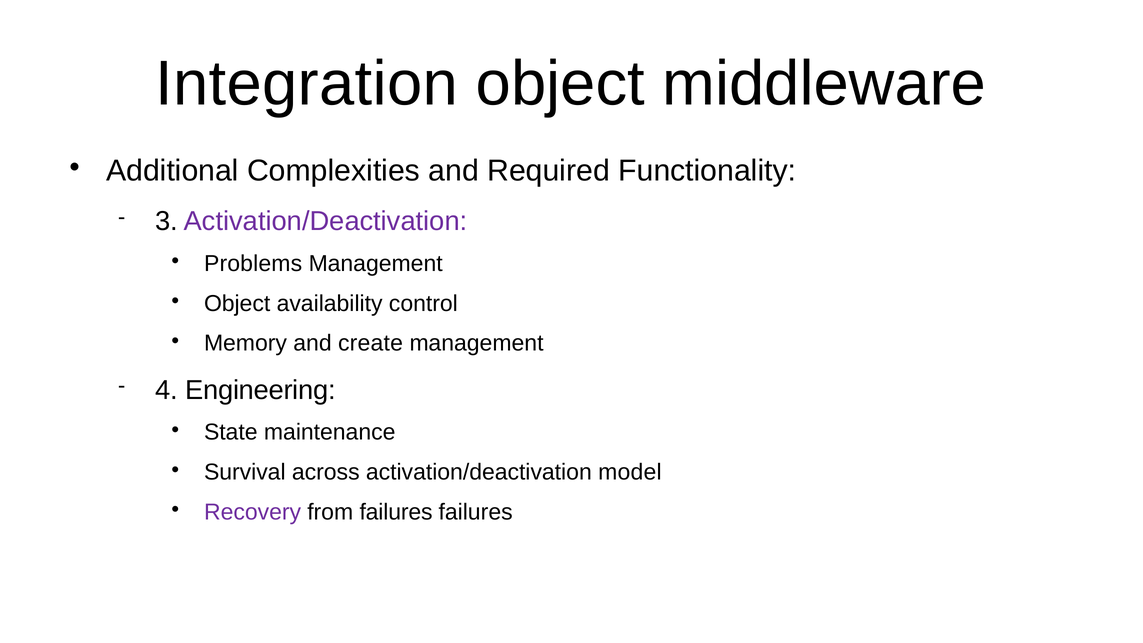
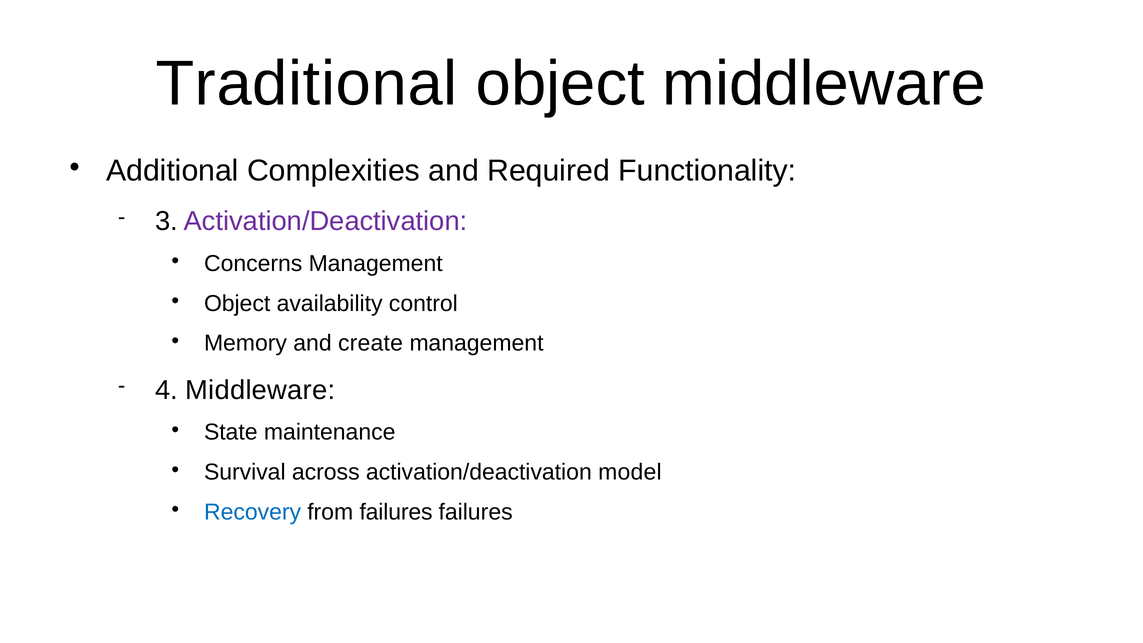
Integration: Integration -> Traditional (307, 84)
Problems: Problems -> Concerns (253, 264)
4 Engineering: Engineering -> Middleware (260, 390)
Recovery colour: purple -> blue (253, 512)
